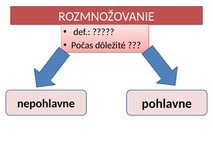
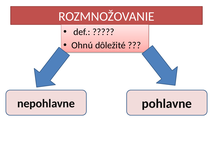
Počas: Počas -> Ohnú (82, 45)
